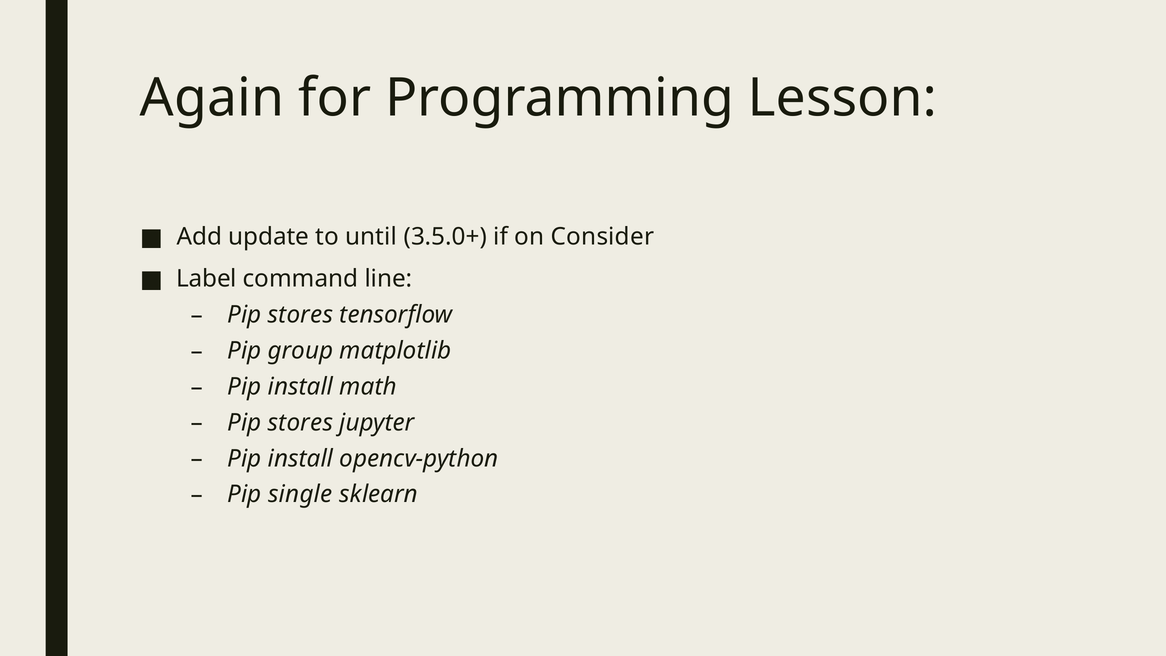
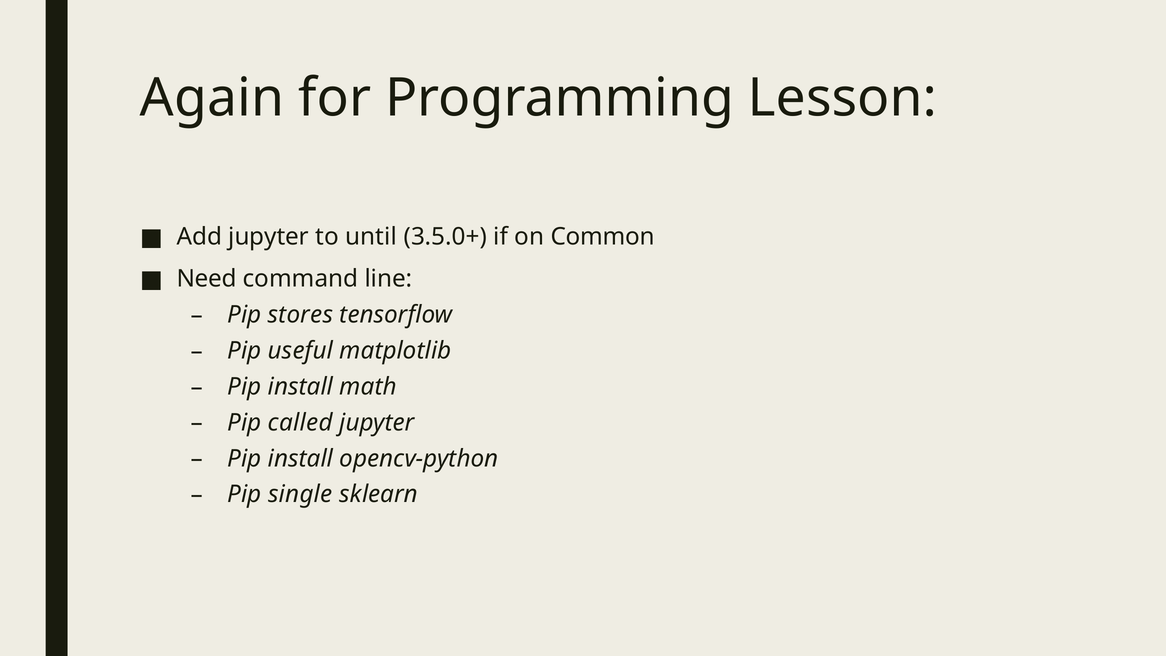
Add update: update -> jupyter (269, 237)
Consider: Consider -> Common (603, 237)
Label: Label -> Need (207, 279)
group: group -> useful (300, 351)
stores: stores -> called (300, 423)
